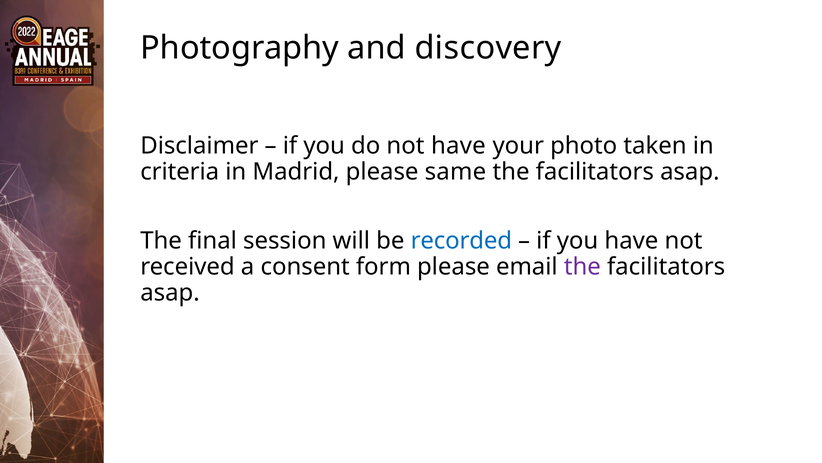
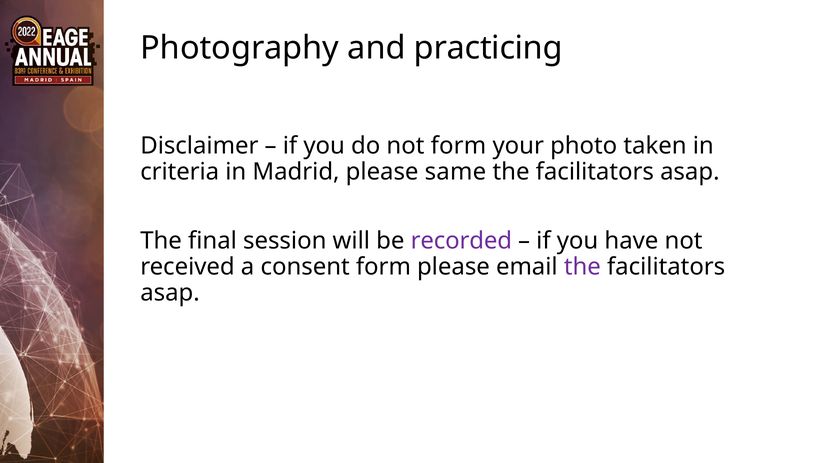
discovery: discovery -> practicing (488, 48)
not have: have -> form (458, 146)
recorded colour: blue -> purple (461, 240)
